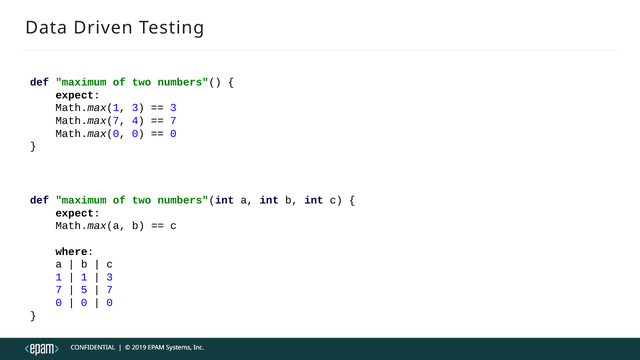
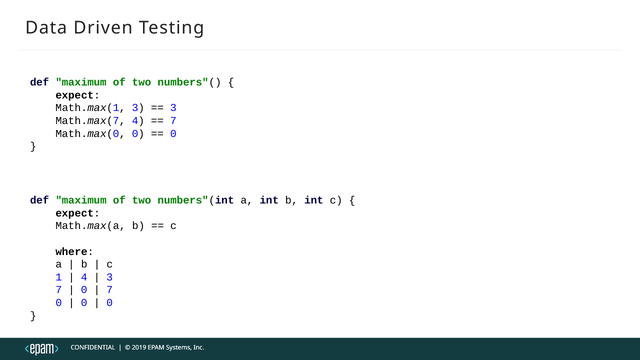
1: 1 -> 4 (84, 277)
5: 5 -> 0 (84, 290)
